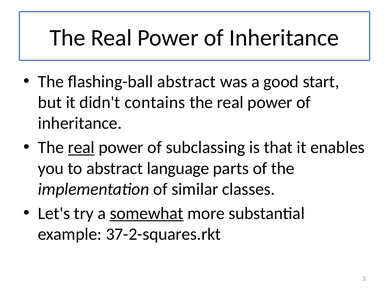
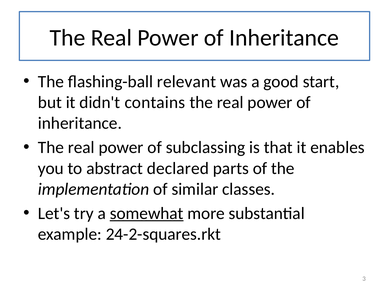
flashing-ball abstract: abstract -> relevant (186, 82)
real underline: present -> none (81, 147)
language: language -> declared (178, 168)
37-2-squares.rkt: 37-2-squares.rkt -> 24-2-squares.rkt (163, 234)
